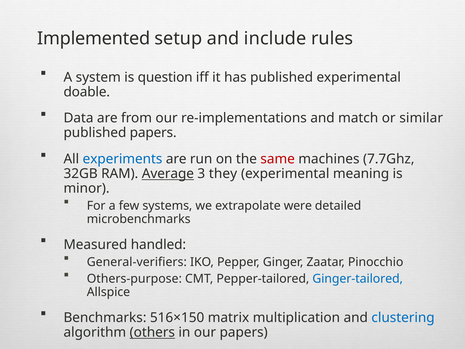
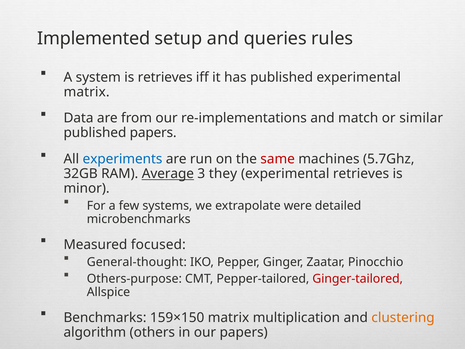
include: include -> queries (275, 39)
is question: question -> retrieves (165, 77)
doable: doable -> matrix (87, 92)
7.7Ghz: 7.7Ghz -> 5.7Ghz (389, 159)
experimental meaning: meaning -> retrieves (361, 174)
handled: handled -> focused (158, 245)
General-verifiers: General-verifiers -> General-thought (137, 262)
Ginger-tailored colour: blue -> red (358, 279)
516×150: 516×150 -> 159×150 (177, 318)
clustering colour: blue -> orange (403, 318)
others underline: present -> none (152, 332)
